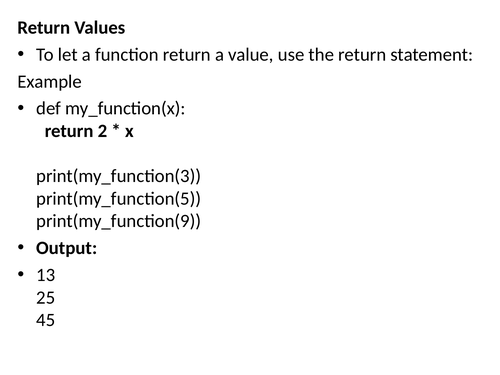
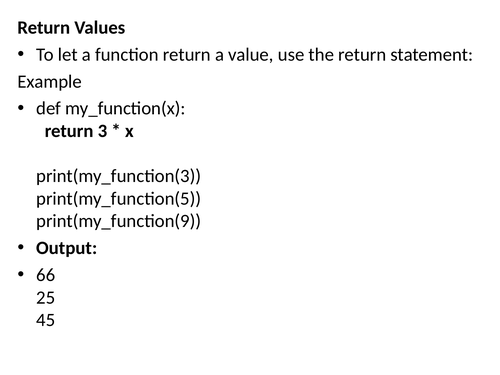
2: 2 -> 3 (103, 131)
13: 13 -> 66 (46, 275)
